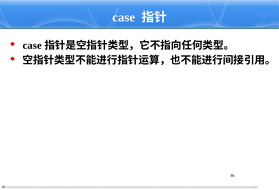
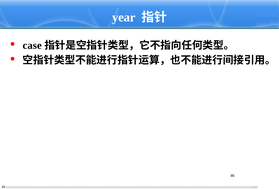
case: case -> year (124, 17)
